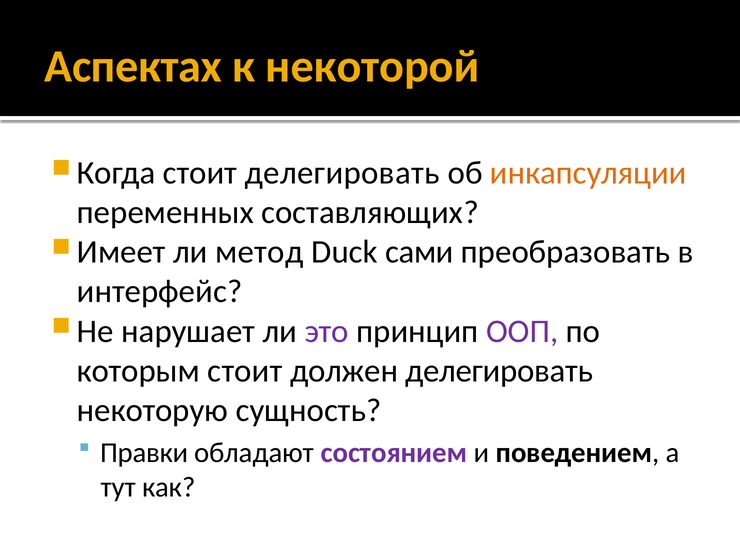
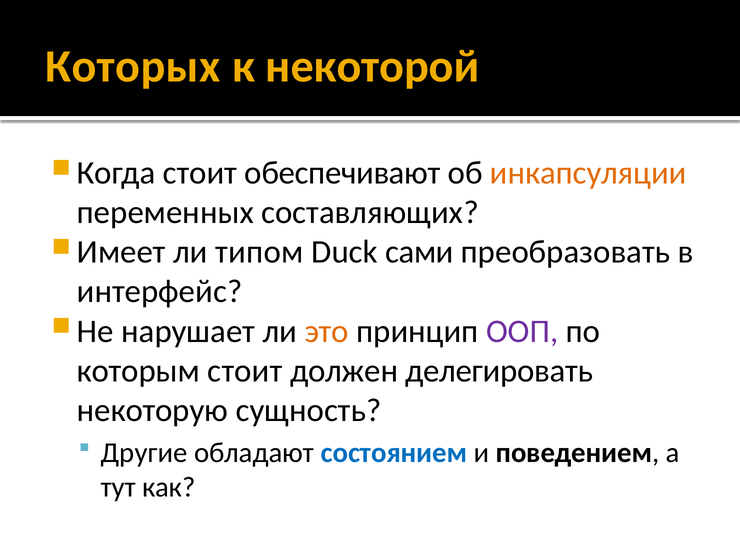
Аспектах: Аспектах -> Которых (133, 66)
стоит делегировать: делегировать -> обеспечивают (343, 173)
метод: метод -> типом (259, 252)
это colour: purple -> orange (327, 331)
Правки: Правки -> Другие (144, 453)
состоянием colour: purple -> blue (394, 453)
